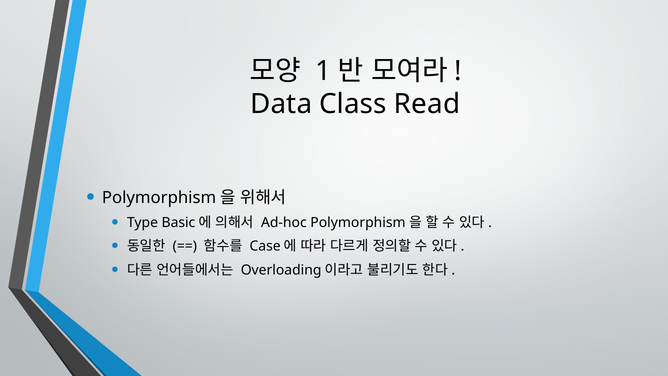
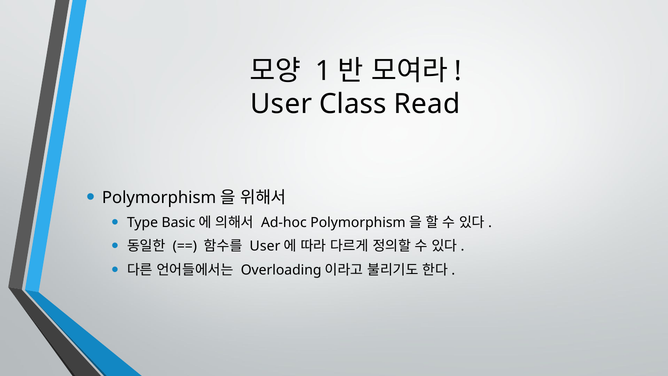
Data: Data -> User (281, 104)
Case: Case -> User (265, 246)
